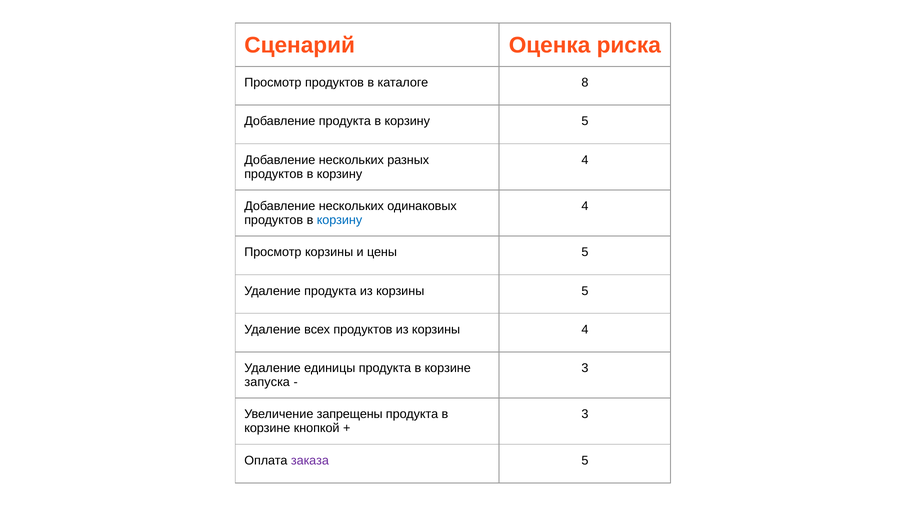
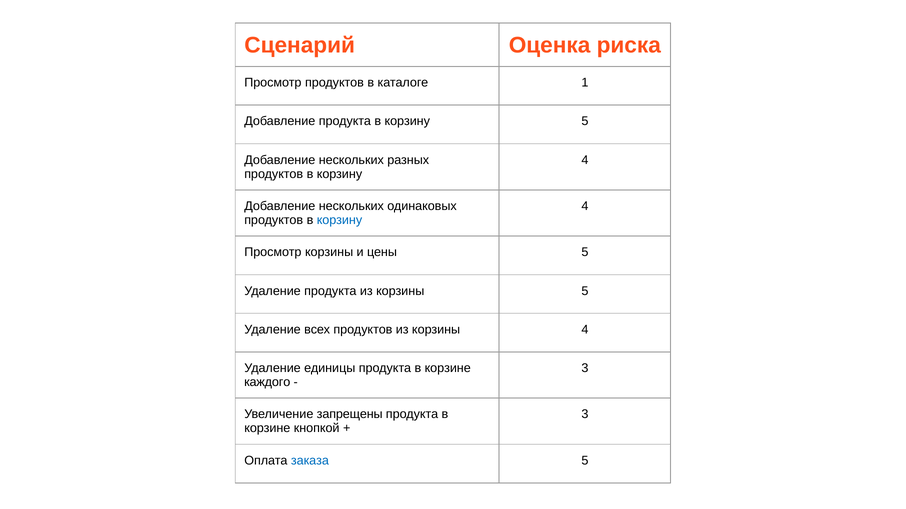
8: 8 -> 1 (585, 83)
запуска: запуска -> каждого (267, 383)
заказа colour: purple -> blue (310, 461)
